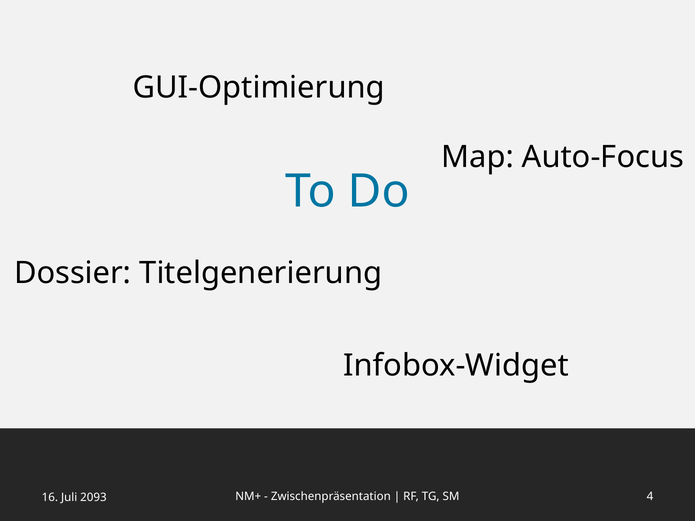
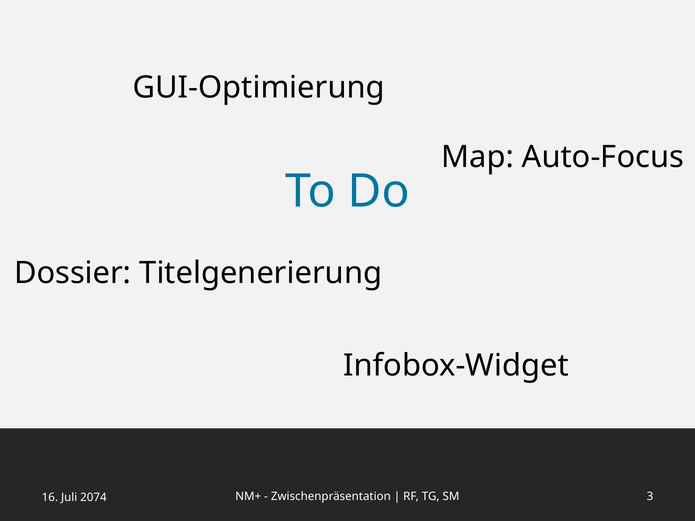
4: 4 -> 3 (650, 497)
2093: 2093 -> 2074 (93, 498)
